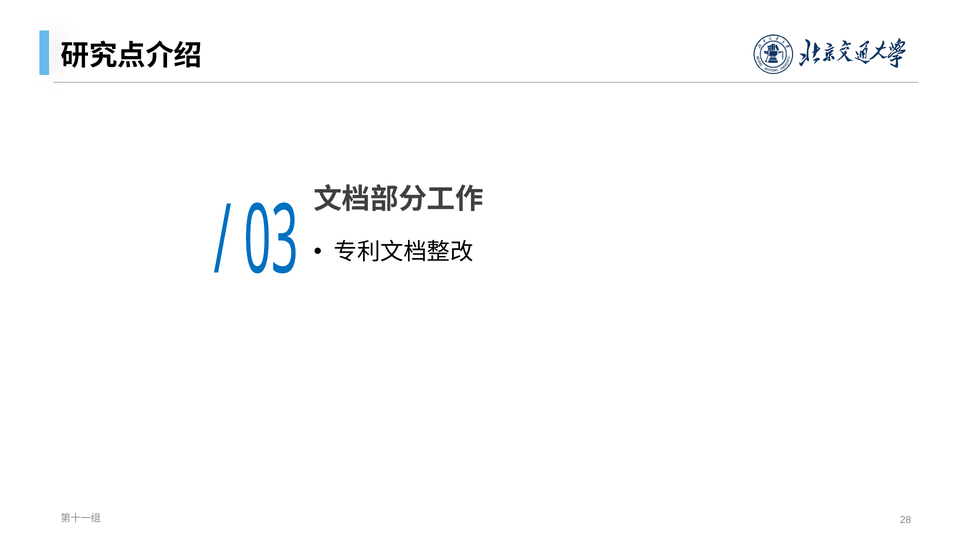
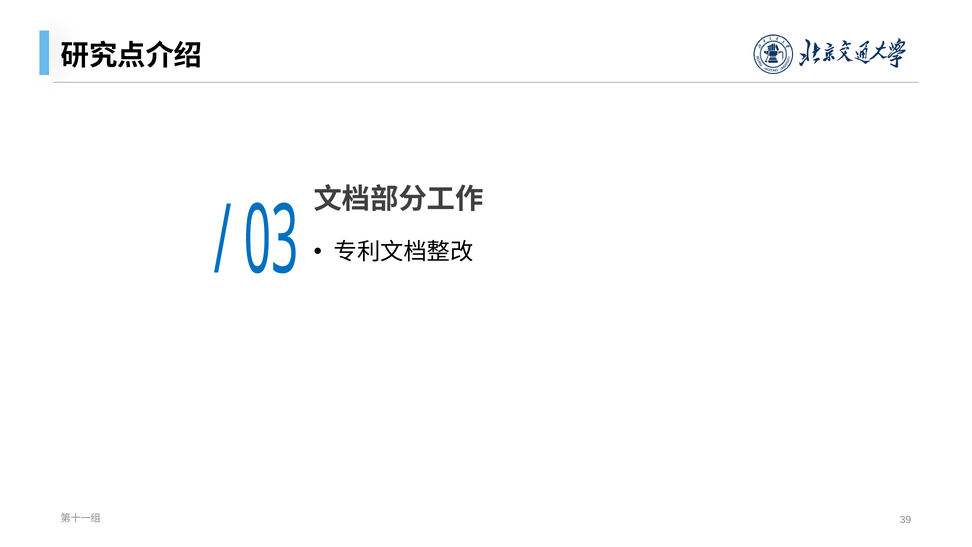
28: 28 -> 39 (906, 520)
